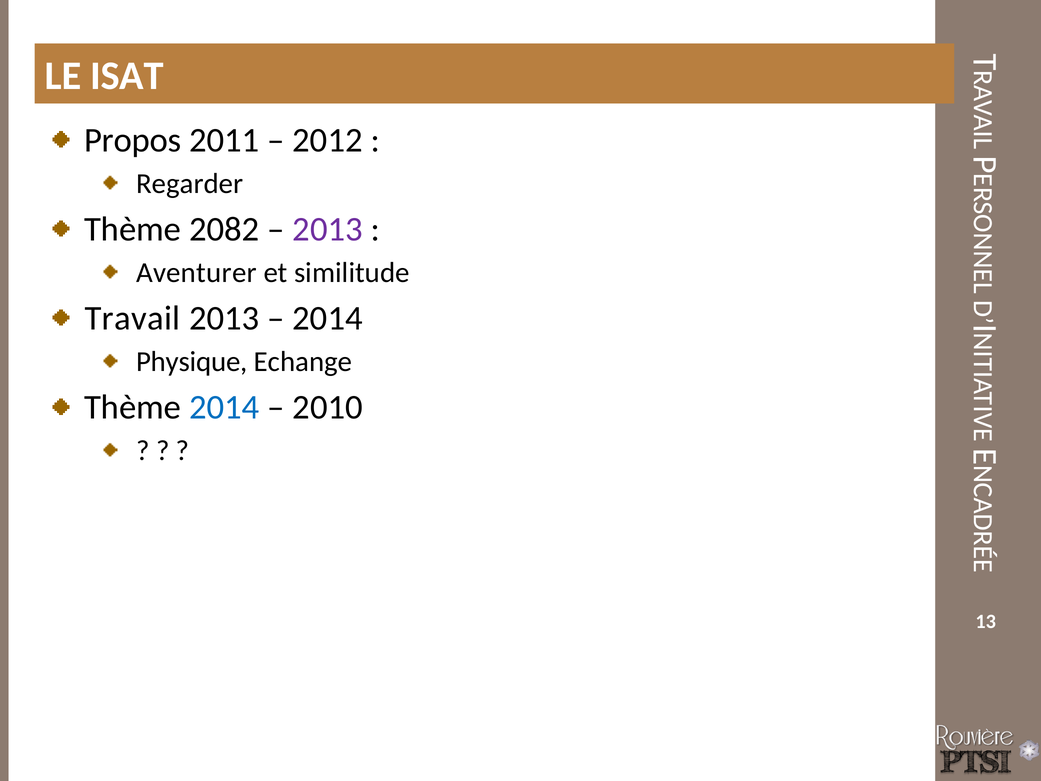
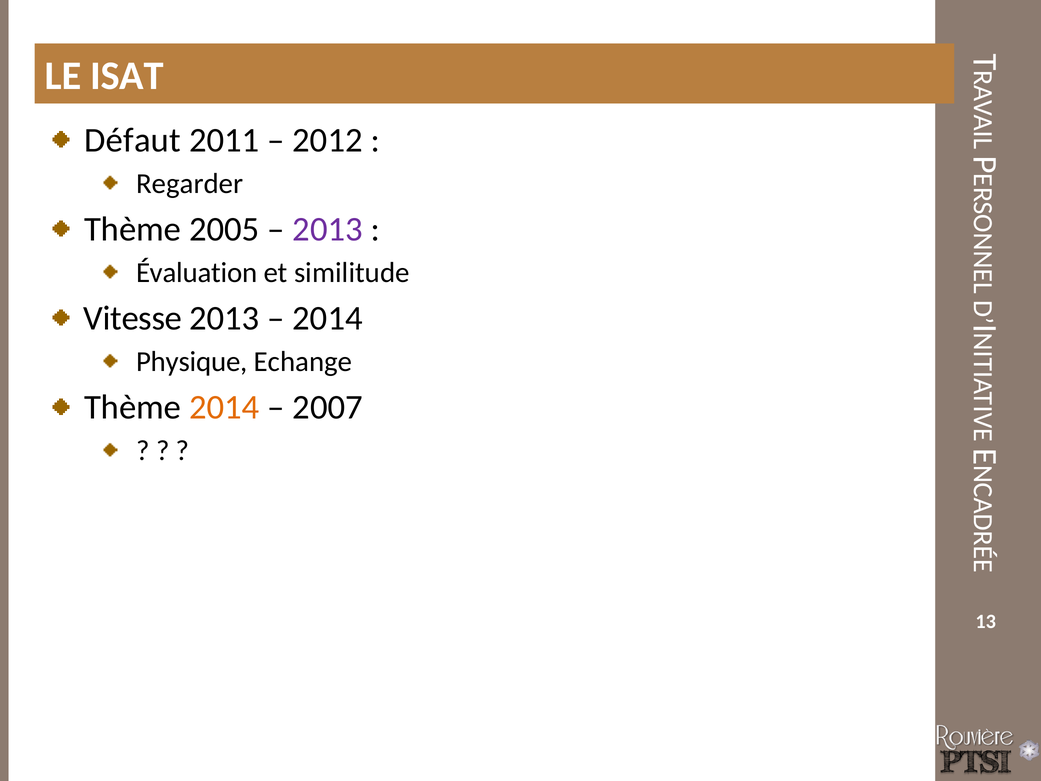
Propos: Propos -> Défaut (132, 140)
2082: 2082 -> 2005 (224, 229)
Aventurer: Aventurer -> Évaluation (197, 273)
Travail: Travail -> Vitesse (133, 318)
2014 colour: blue -> orange (224, 407)
2010: 2010 -> 2007 (328, 407)
